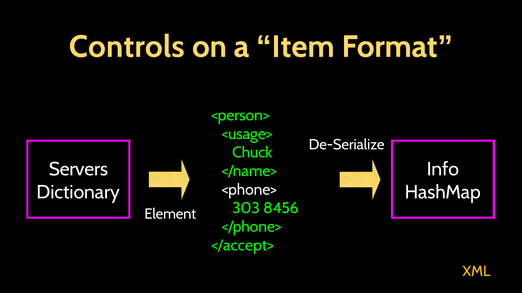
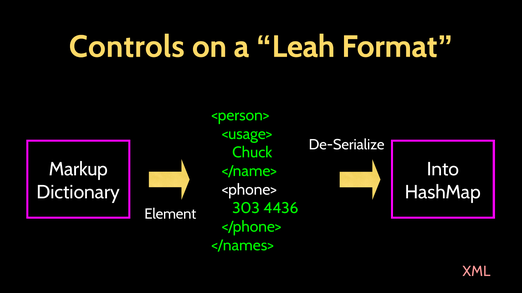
Item: Item -> Leah (303, 47)
Servers: Servers -> Markup (78, 169)
Info: Info -> Into (443, 169)
8456: 8456 -> 4436 (281, 209)
</accept>: </accept> -> </names> (243, 246)
XML colour: yellow -> pink (476, 272)
